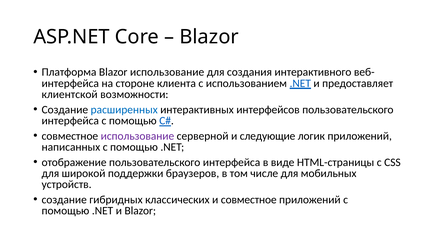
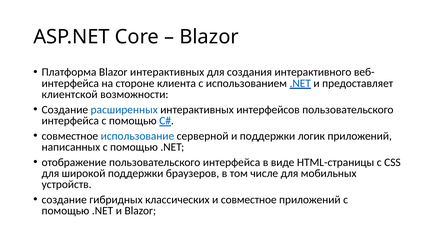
Blazor использование: использование -> интерактивных (167, 72)
использование colour: purple -> blue (137, 136)
и следующие: следующие -> поддержки (268, 136)
